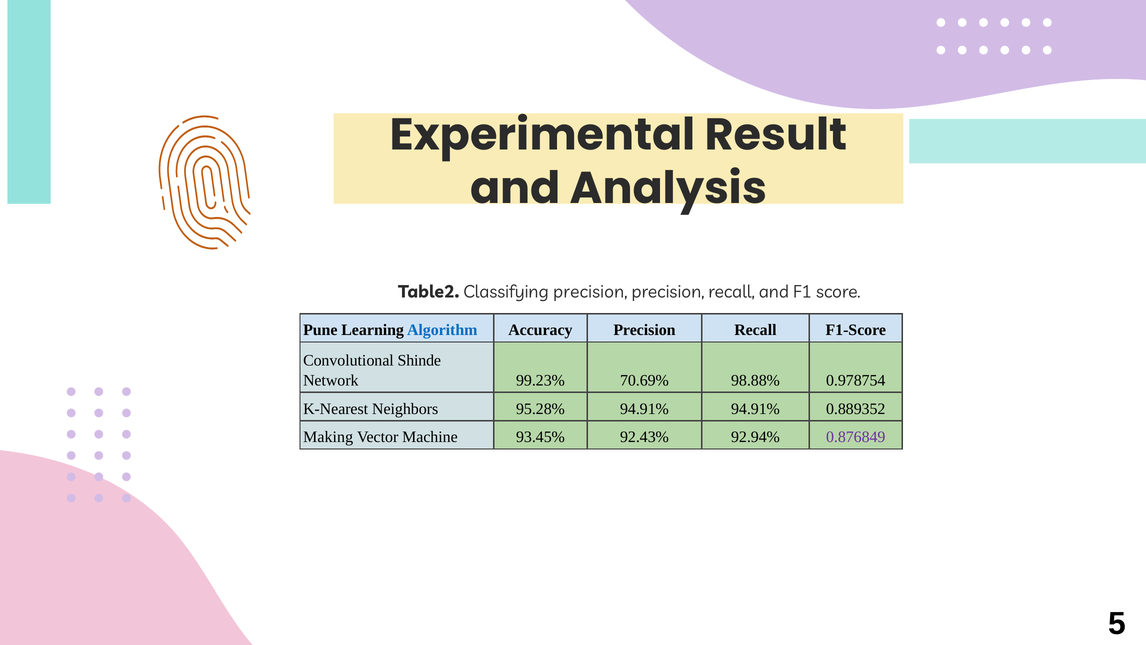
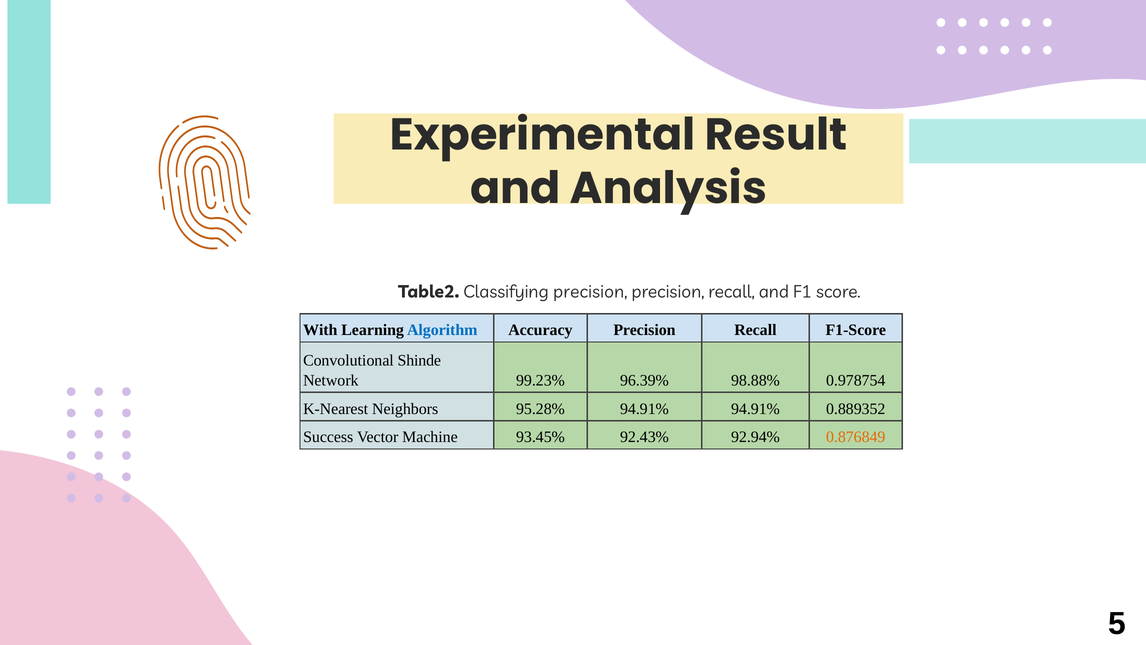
Pune: Pune -> With (320, 330)
70.69%: 70.69% -> 96.39% (644, 380)
Making: Making -> Success (328, 437)
0.876849 colour: purple -> orange (856, 437)
